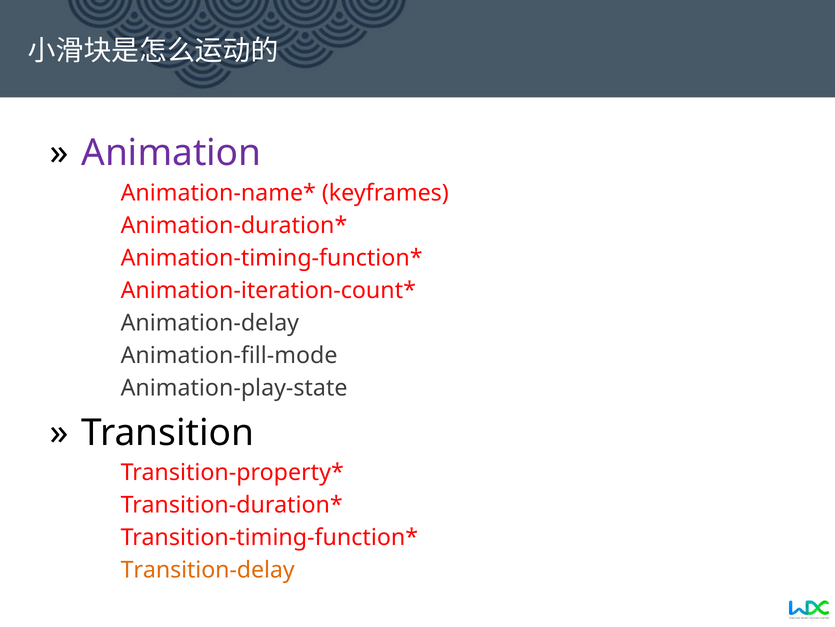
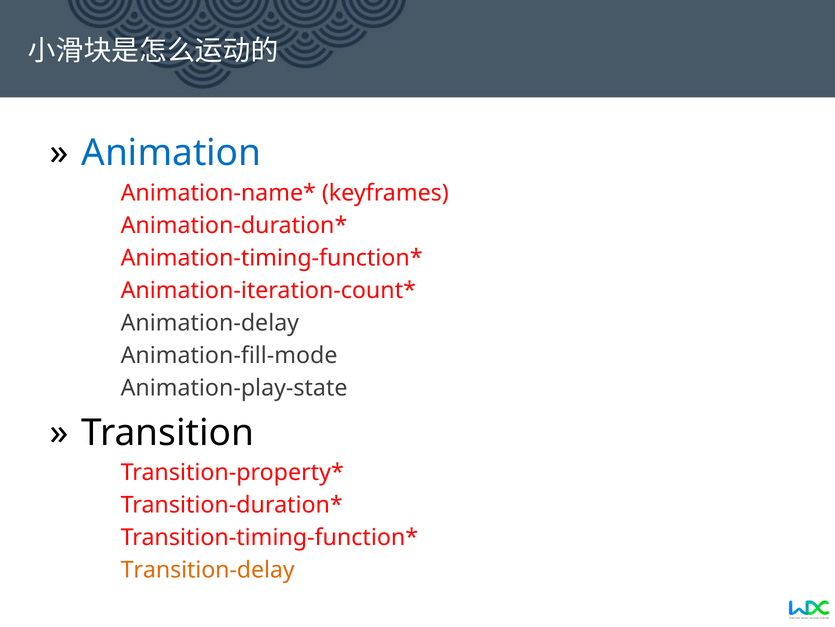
Animation colour: purple -> blue (171, 153)
